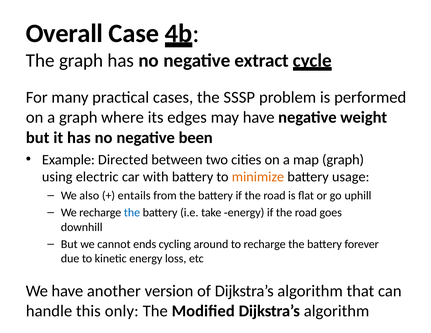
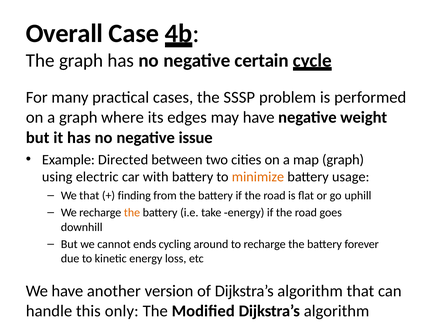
extract: extract -> certain (262, 61)
been: been -> issue (196, 138)
We also: also -> that (89, 196)
entails: entails -> finding (134, 196)
the colour: blue -> orange (132, 213)
